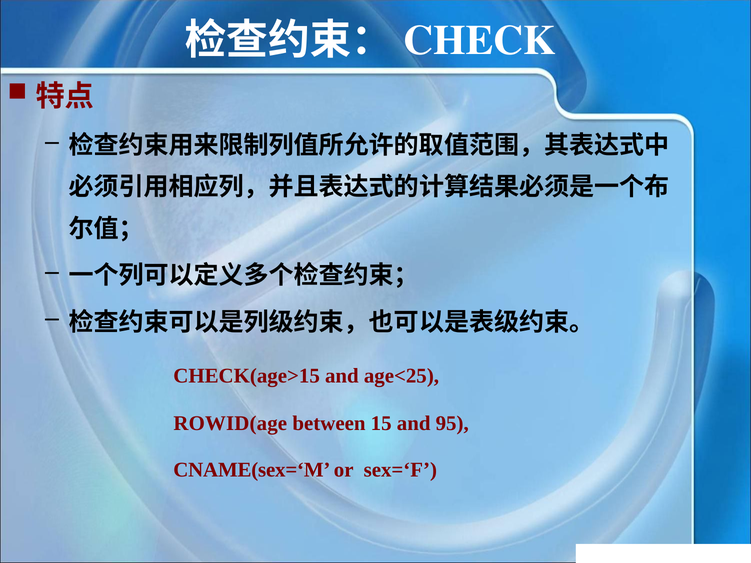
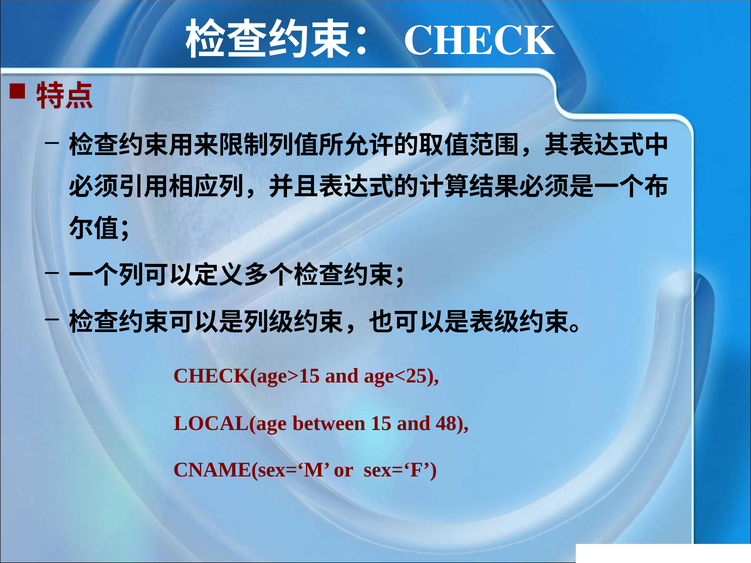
ROWID(age: ROWID(age -> LOCAL(age (230, 424)
95: 95 -> 48 (452, 424)
